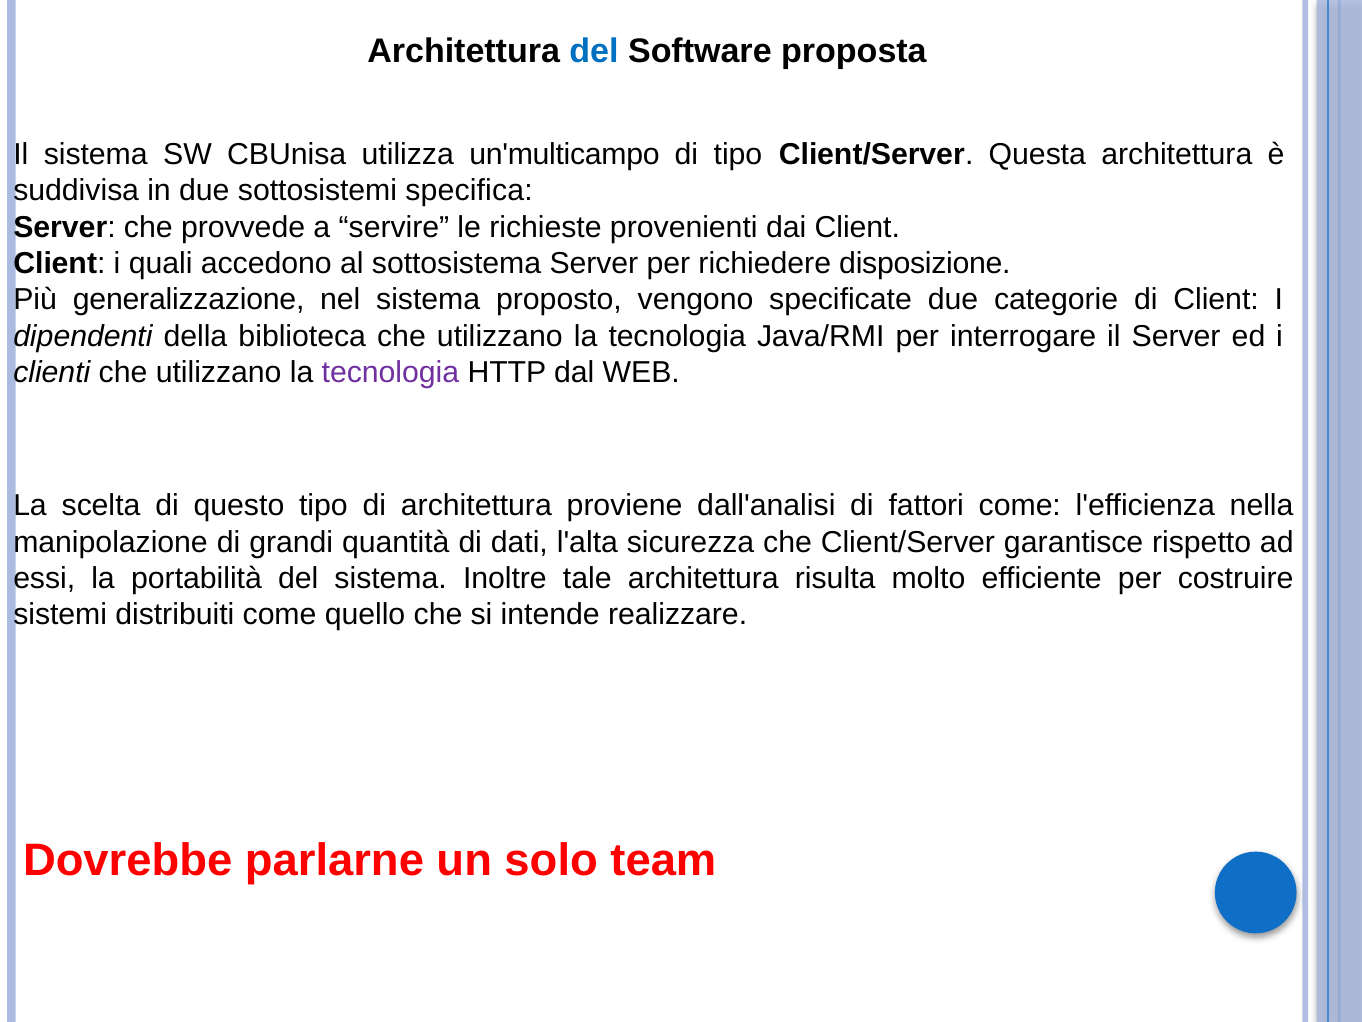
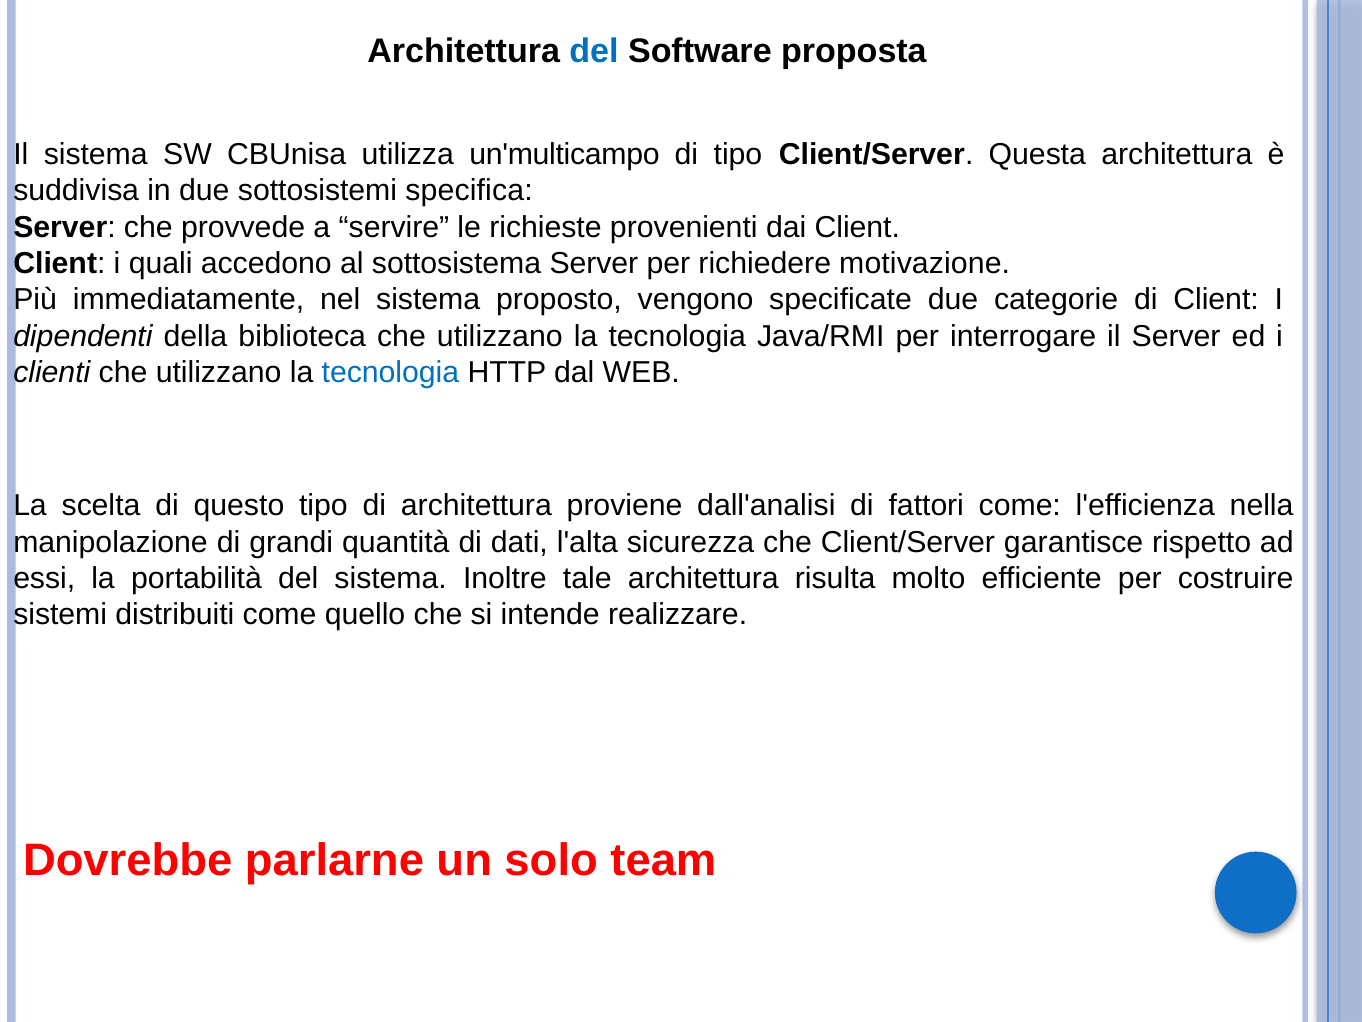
disposizione: disposizione -> motivazione (925, 263)
generalizzazione: generalizzazione -> immediatamente (189, 300)
tecnologia colour: purple -> blue (390, 372)
